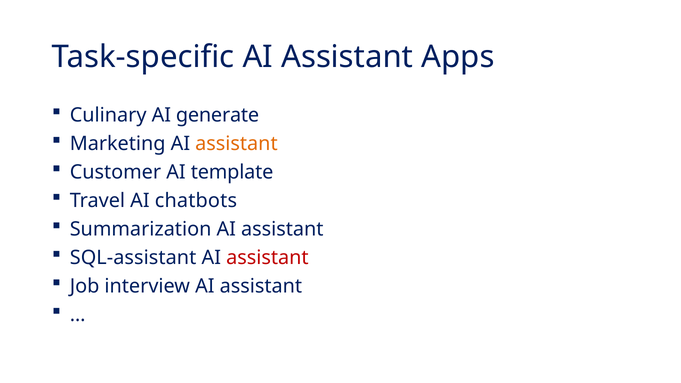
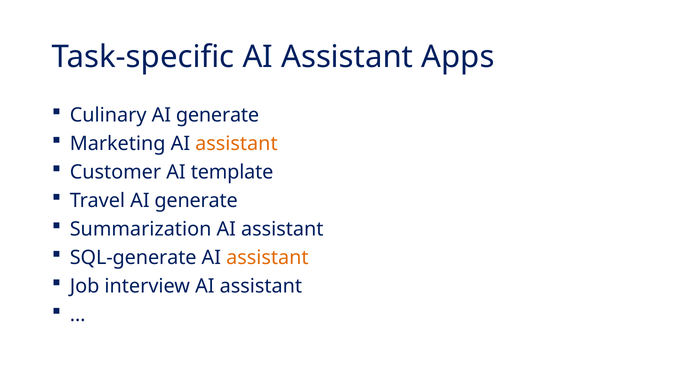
Travel AI chatbots: chatbots -> generate (196, 201)
SQL-assistant: SQL-assistant -> SQL-generate (133, 258)
assistant colour: red -> orange (267, 258)
